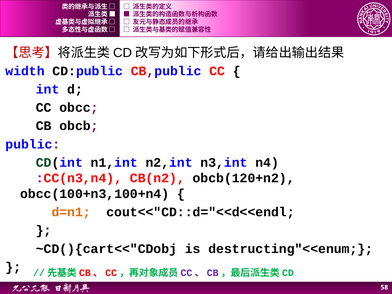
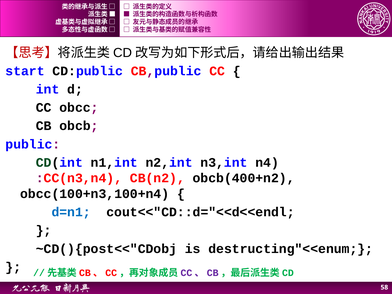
width: width -> start (25, 71)
obcb(120+n2: obcb(120+n2 -> obcb(400+n2 (244, 178)
d=n1 colour: orange -> blue (71, 212)
~CD(){cart<<"CDobj: ~CD(){cart<<"CDobj -> ~CD(){post<<"CDobj (106, 249)
